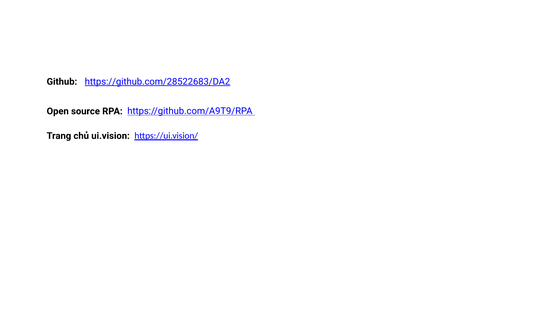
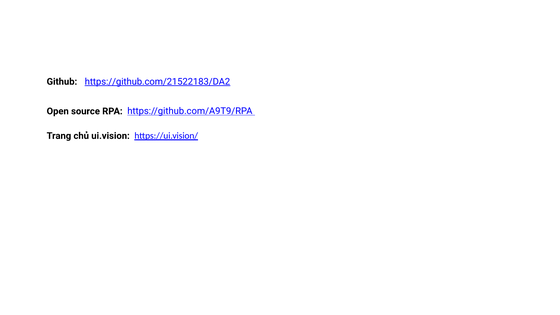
https://github.com/28522683/DA2: https://github.com/28522683/DA2 -> https://github.com/21522183/DA2 (157, 82)
